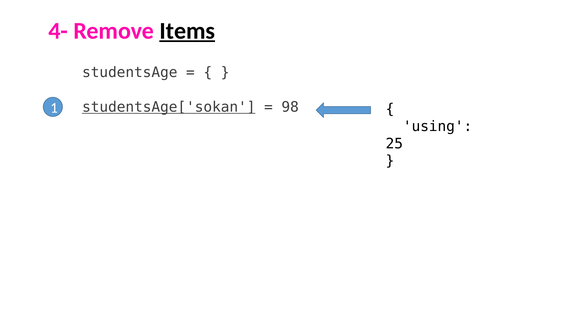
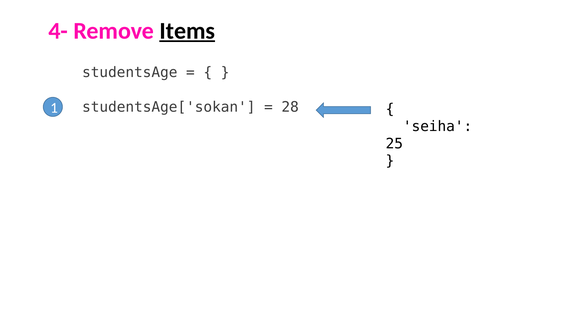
studentsAge['sokan underline: present -> none (169, 107)
98: 98 -> 28 (290, 107)
using: using -> seiha (438, 126)
